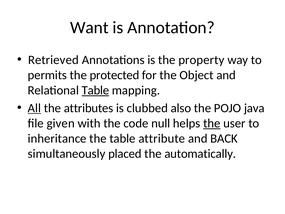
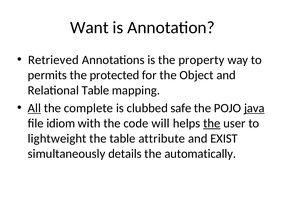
Table underline: present -> none (95, 90)
attributes: attributes -> complete (88, 108)
also: also -> safe (181, 108)
java underline: none -> present (254, 108)
given: given -> idiom (61, 123)
null: null -> will (161, 123)
inheritance: inheritance -> lightweight (57, 138)
BACK: BACK -> EXIST (224, 138)
placed: placed -> details (125, 154)
